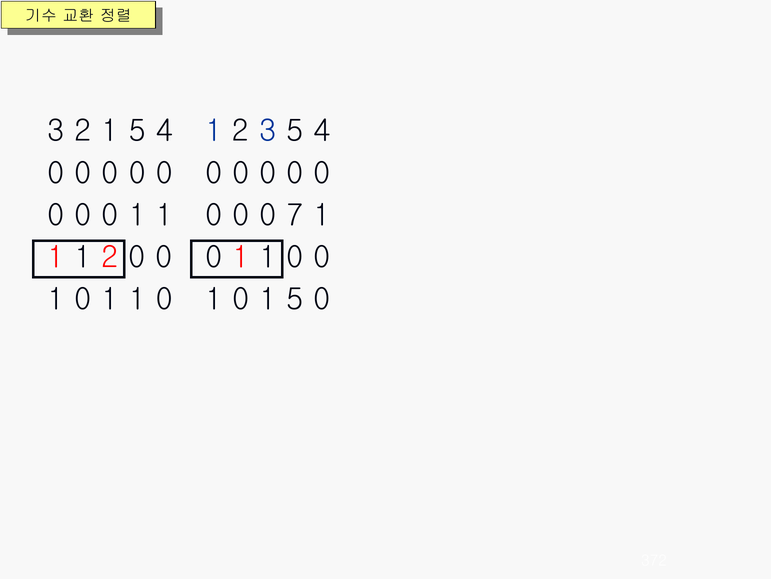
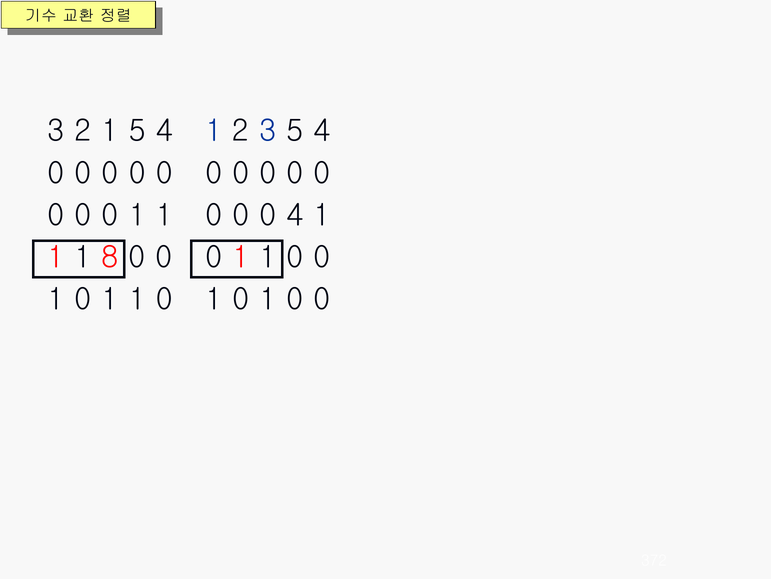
0 7: 7 -> 4 (295, 215)
1 1 2: 2 -> 8 (110, 257)
1 0 1 5: 5 -> 0 (295, 299)
